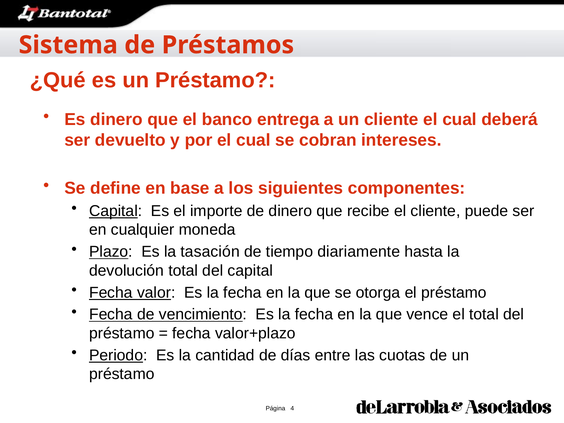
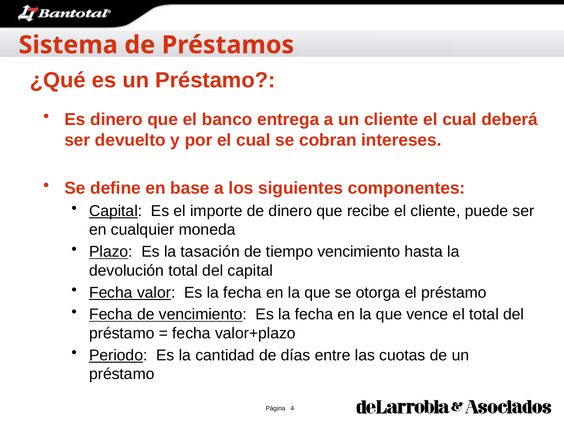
tiempo diariamente: diariamente -> vencimiento (359, 252)
